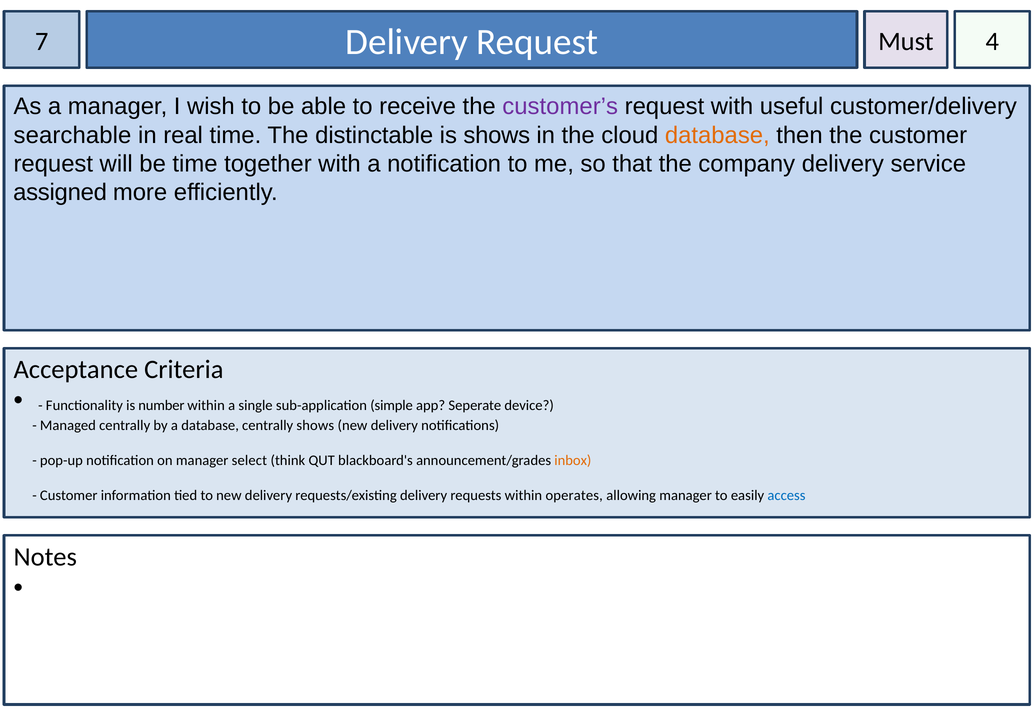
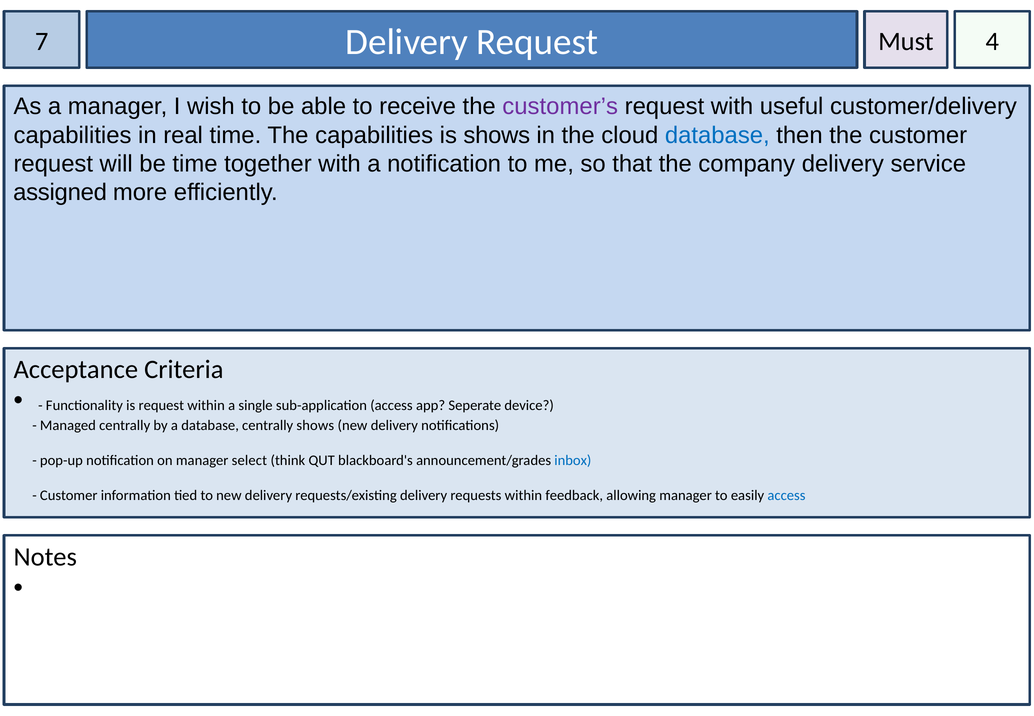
searchable: searchable -> capabilities (73, 135)
The distinctable: distinctable -> capabilities (374, 135)
database colour: orange -> blue (717, 135)
is number: number -> request (161, 405)
sub-application simple: simple -> access (391, 405)
inbox colour: orange -> blue (573, 460)
operates: operates -> feedback (574, 495)
